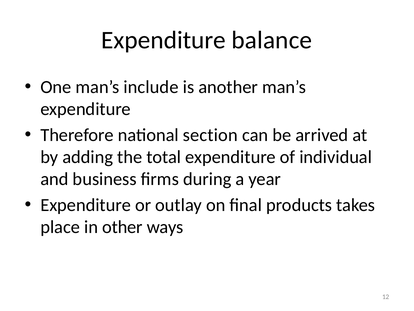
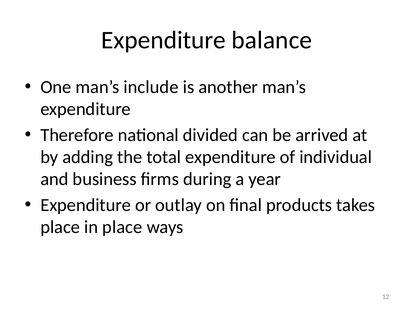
section: section -> divided (210, 135)
in other: other -> place (122, 227)
